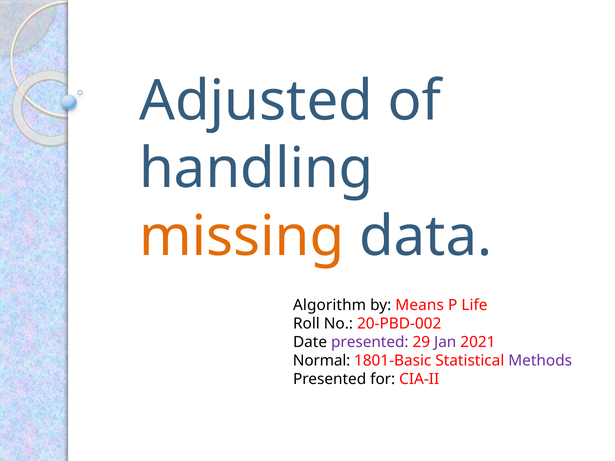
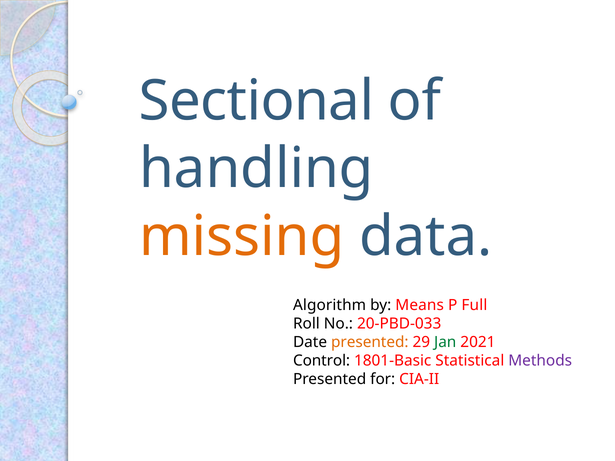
Adjusted: Adjusted -> Sectional (256, 101)
Life: Life -> Full (474, 305)
20-PBD-002: 20-PBD-002 -> 20-PBD-033 (399, 324)
presented colour: purple -> orange (370, 342)
Jan colour: purple -> green (445, 342)
Normal: Normal -> Control (322, 361)
